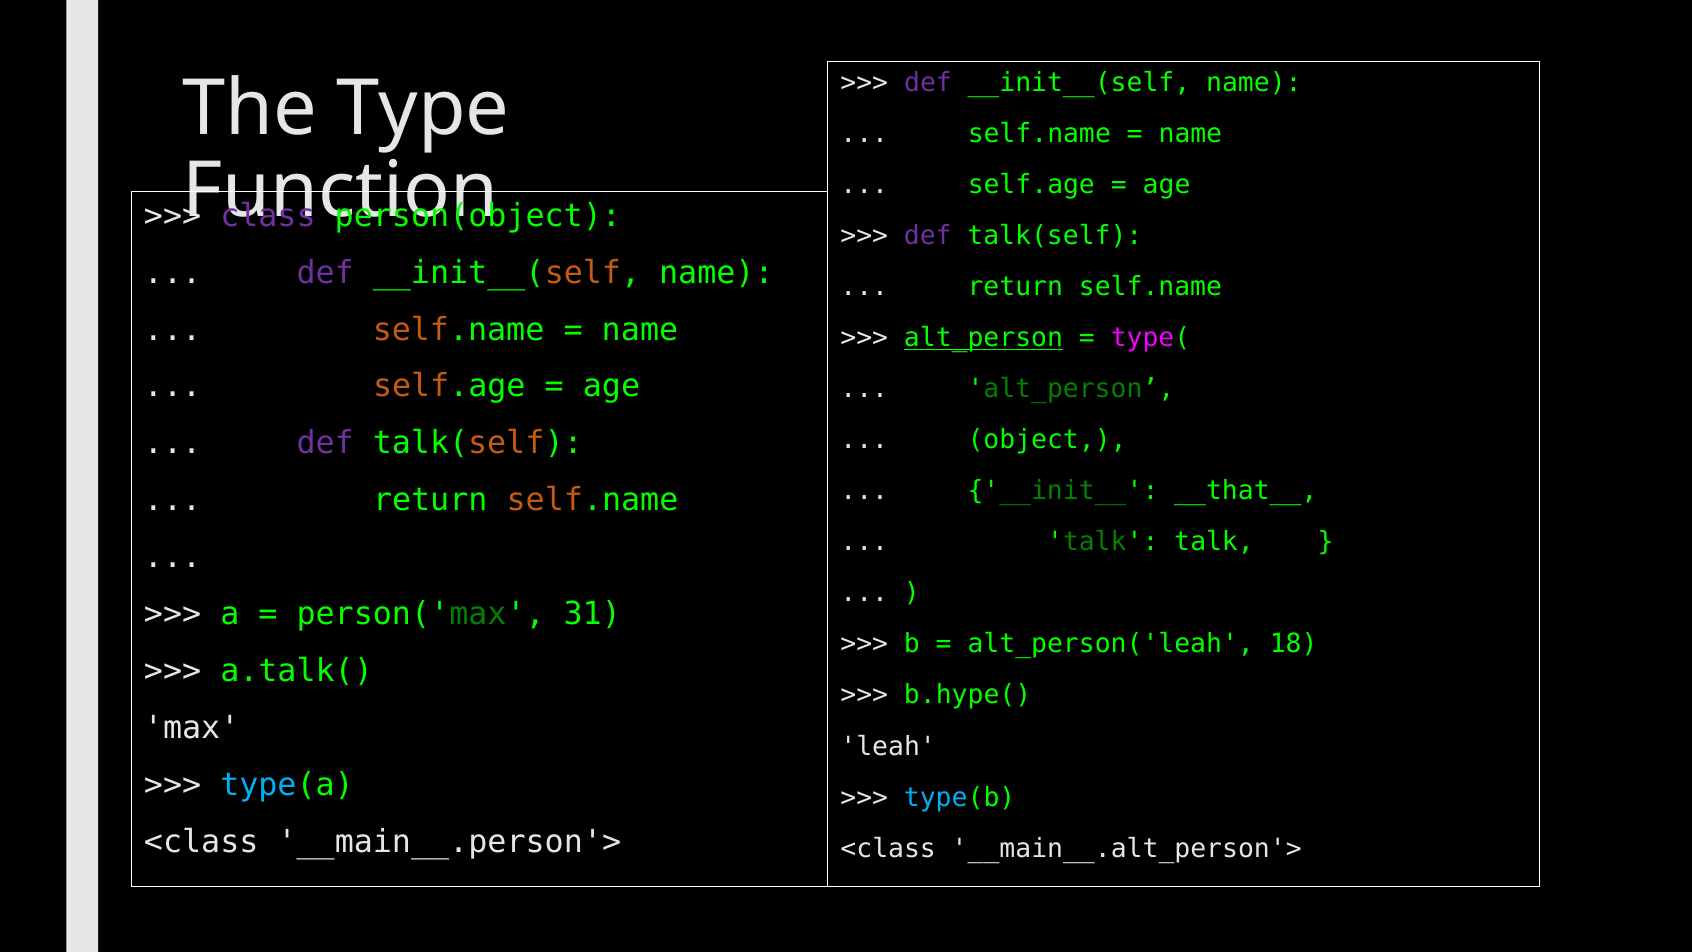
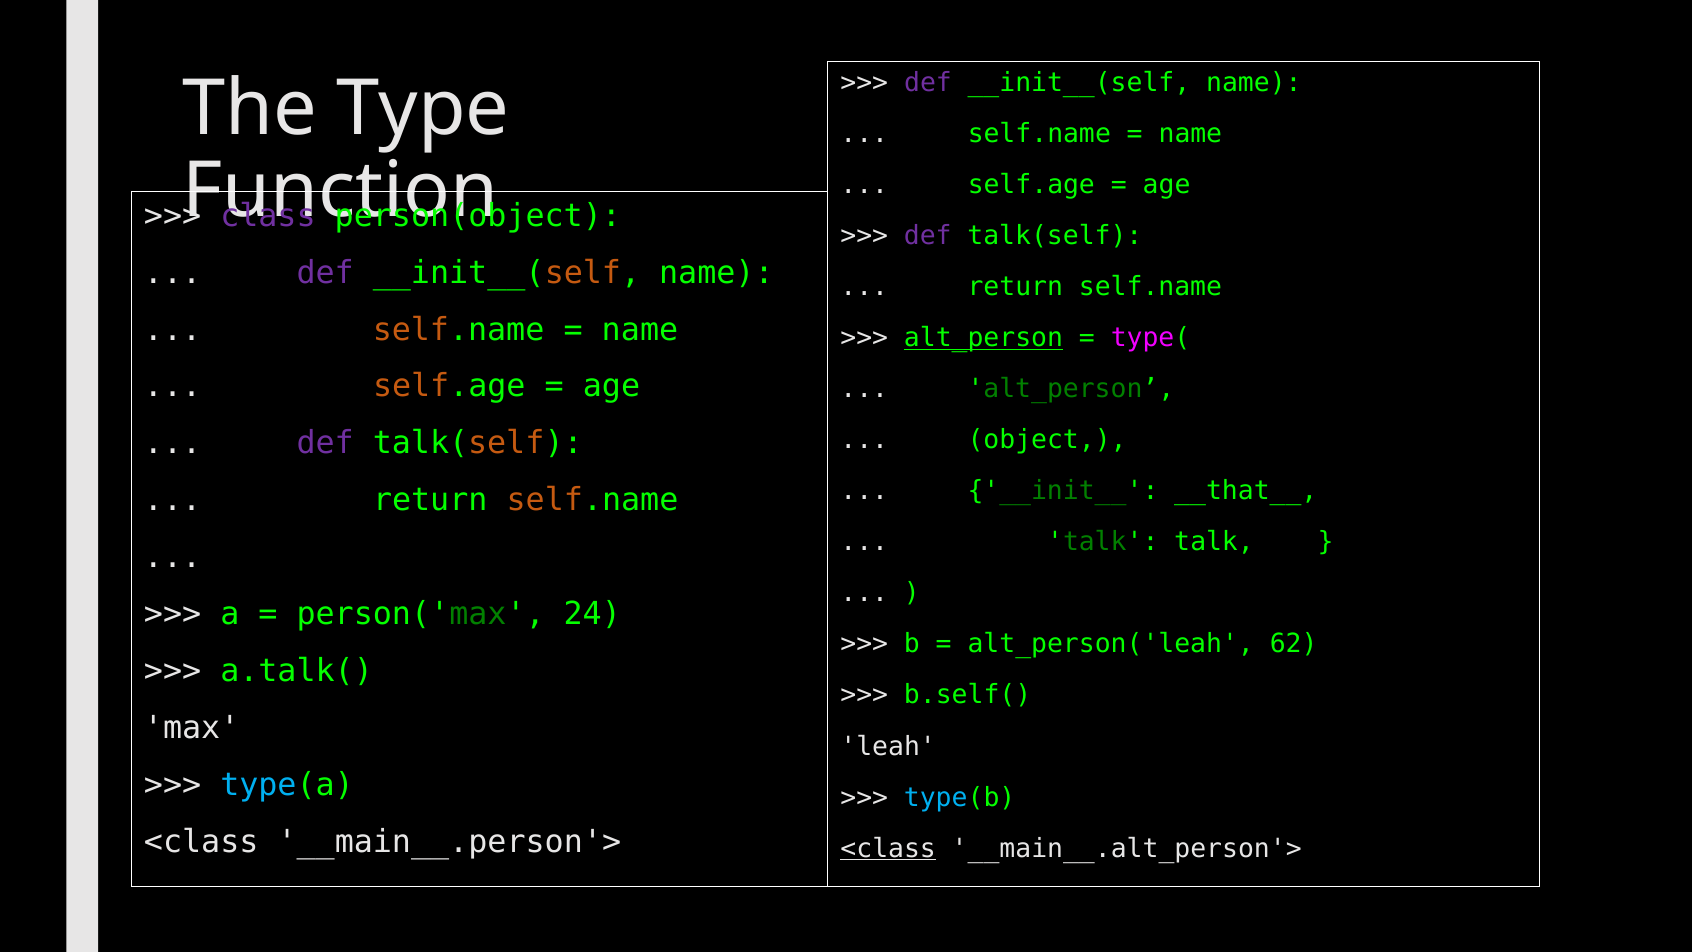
31: 31 -> 24 (592, 614)
18: 18 -> 62 (1294, 644)
b.hype(: b.hype( -> b.self( (968, 695)
<class underline: none -> present (888, 848)
